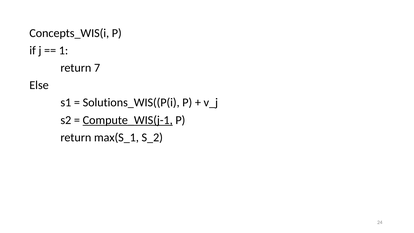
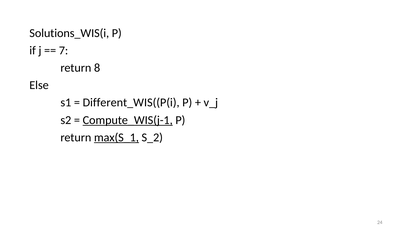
Concepts_WIS(i: Concepts_WIS(i -> Solutions_WIS(i (69, 33)
1: 1 -> 7 (64, 51)
7: 7 -> 8 (97, 68)
Solutions_WIS((P(i: Solutions_WIS((P(i -> Different_WIS((P(i (131, 103)
max(S_1 underline: none -> present (116, 137)
